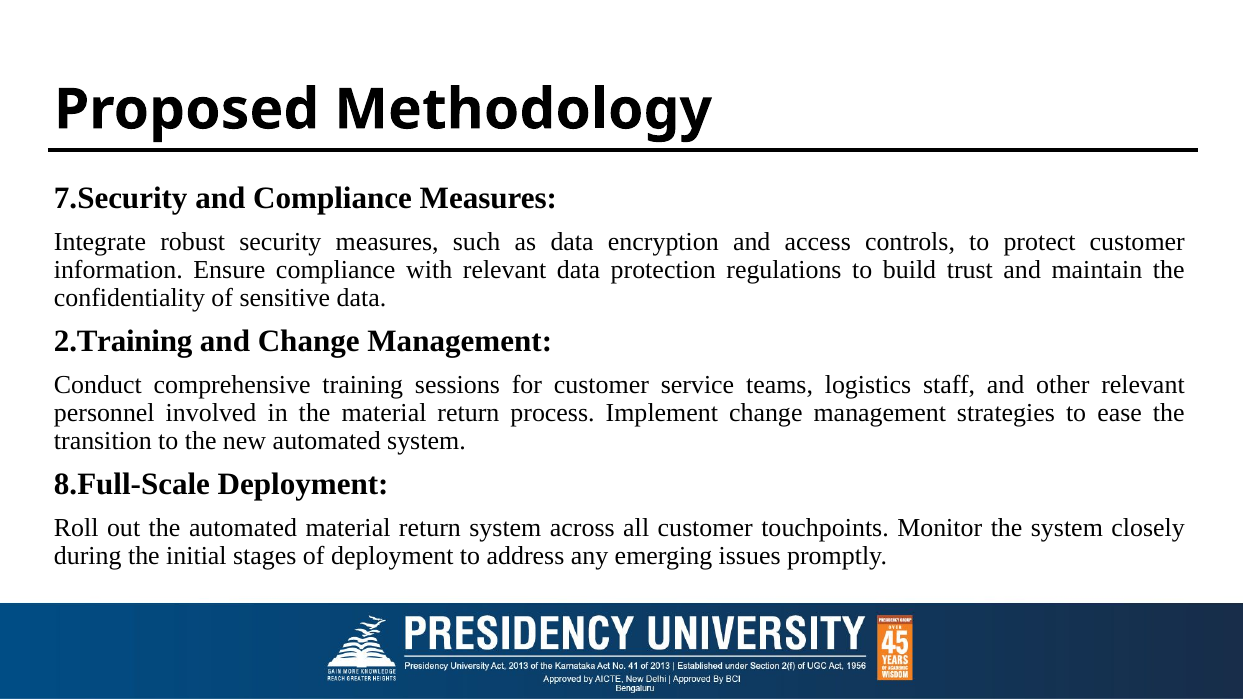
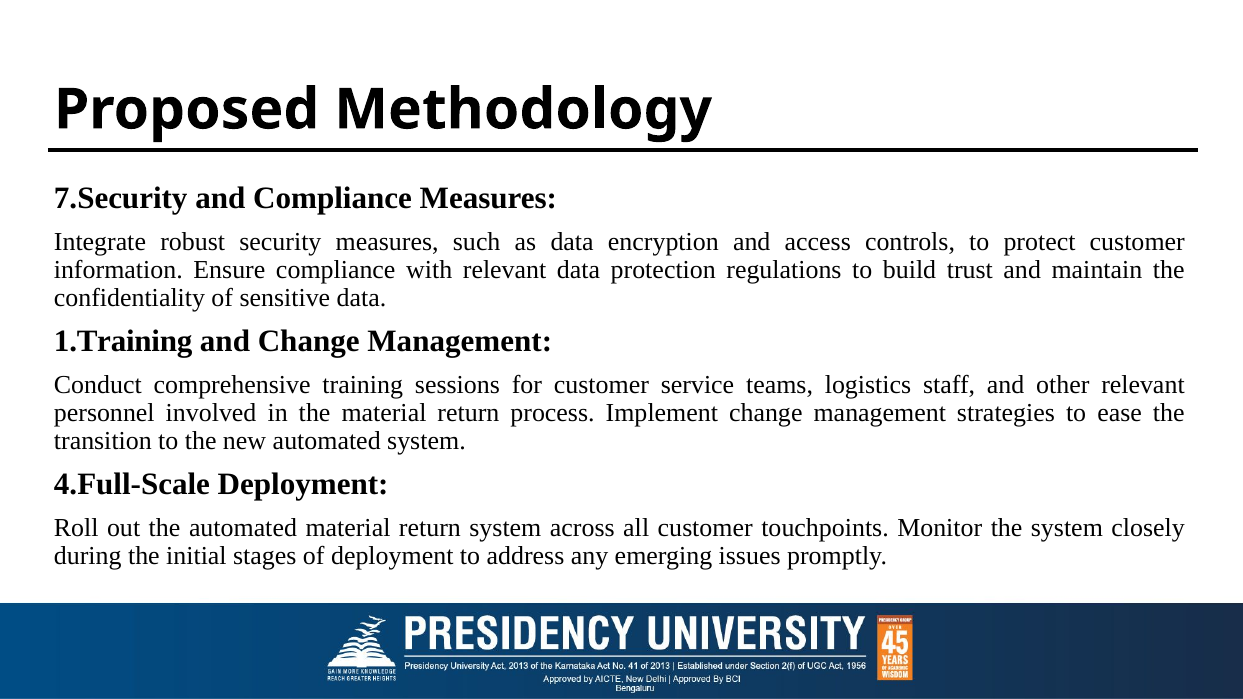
2.Training: 2.Training -> 1.Training (123, 341)
8.Full-Scale: 8.Full-Scale -> 4.Full-Scale (132, 485)
